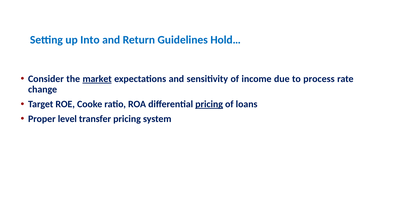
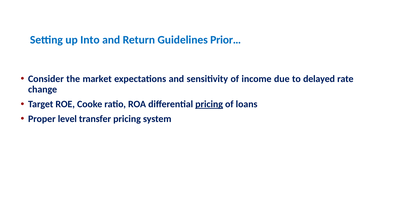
Hold…: Hold… -> Prior… (226, 40)
market underline: present -> none (97, 79)
process: process -> delayed (319, 79)
